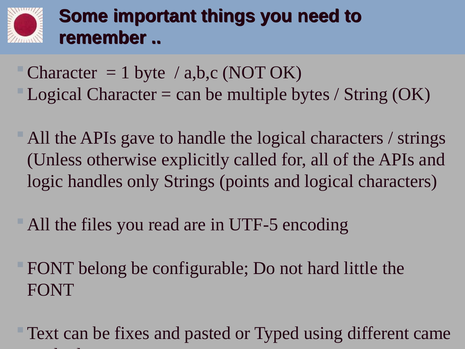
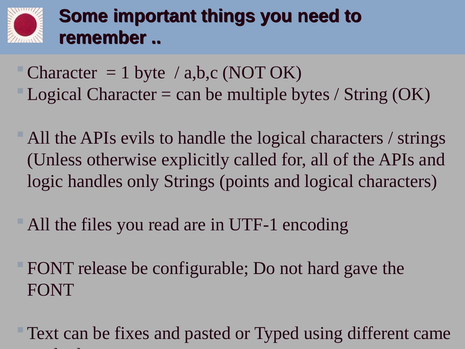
gave: gave -> evils (138, 138)
UTF-5: UTF-5 -> UTF-1 (253, 224)
belong: belong -> release (103, 268)
little: little -> gave (361, 268)
